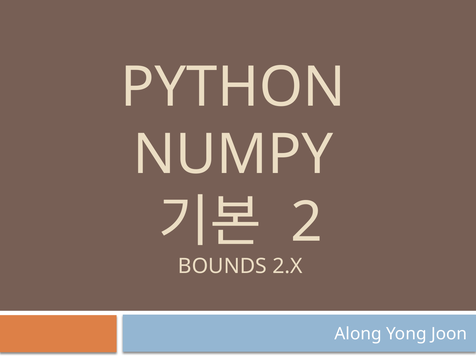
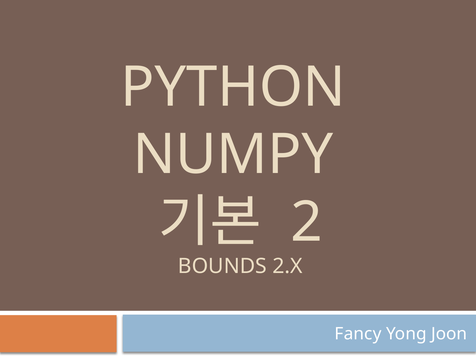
Along: Along -> Fancy (358, 334)
